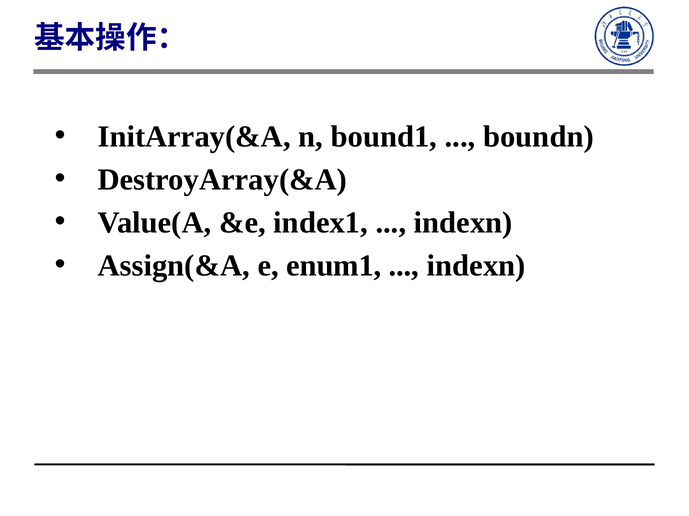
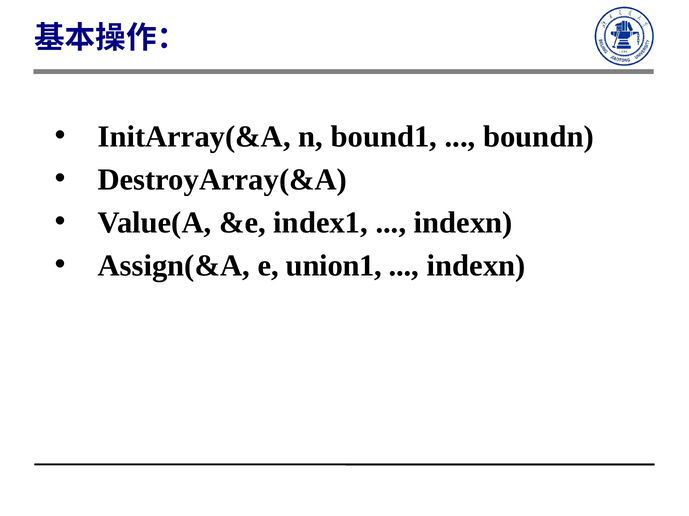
enum1: enum1 -> union1 (334, 266)
